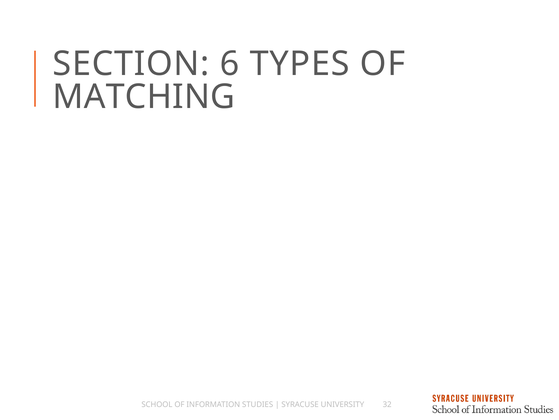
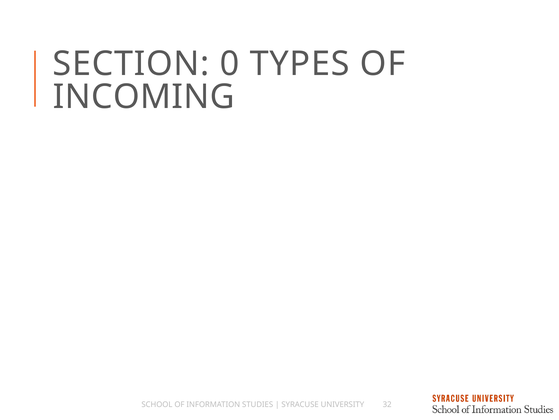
6: 6 -> 0 (230, 64)
MATCHING: MATCHING -> INCOMING (144, 97)
